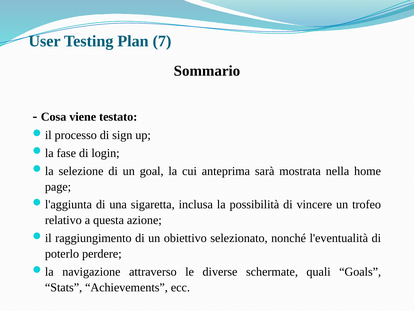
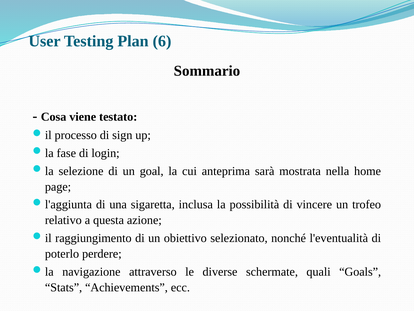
7: 7 -> 6 (162, 41)
